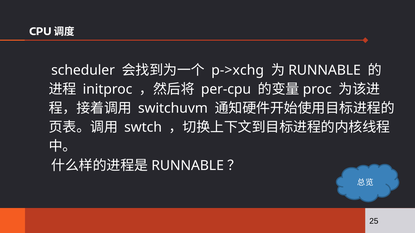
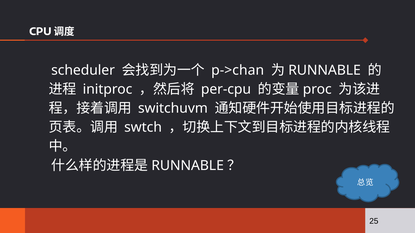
p->xchg: p->xchg -> p->chan (238, 70)
